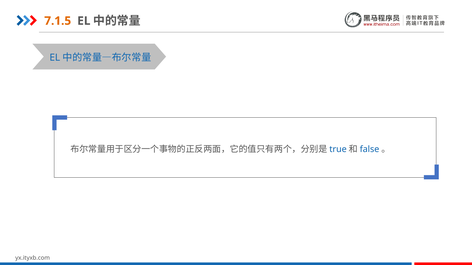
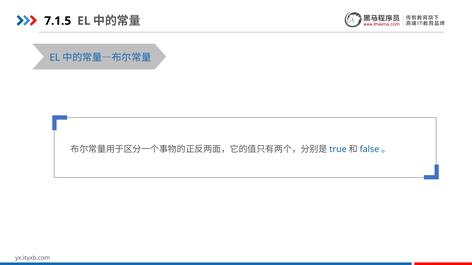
7.1.5 colour: orange -> black (58, 21)
